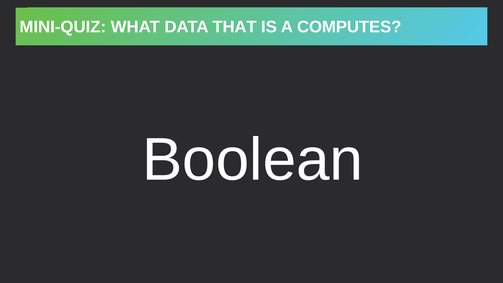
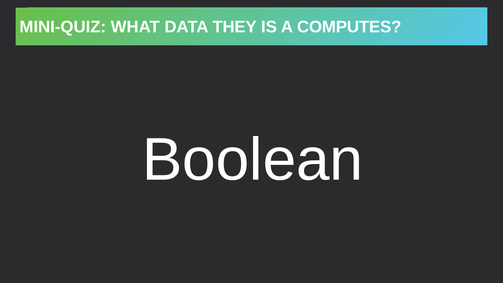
THAT: THAT -> THEY (235, 27)
